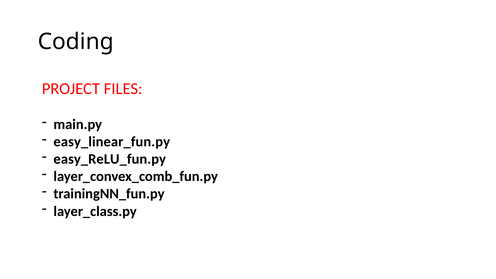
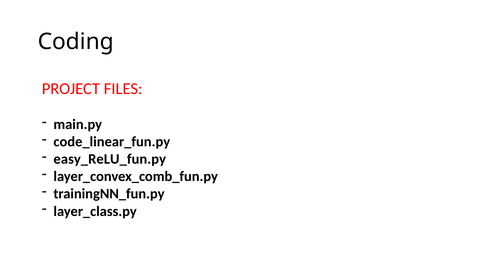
easy_linear_fun.py: easy_linear_fun.py -> code_linear_fun.py (112, 142)
